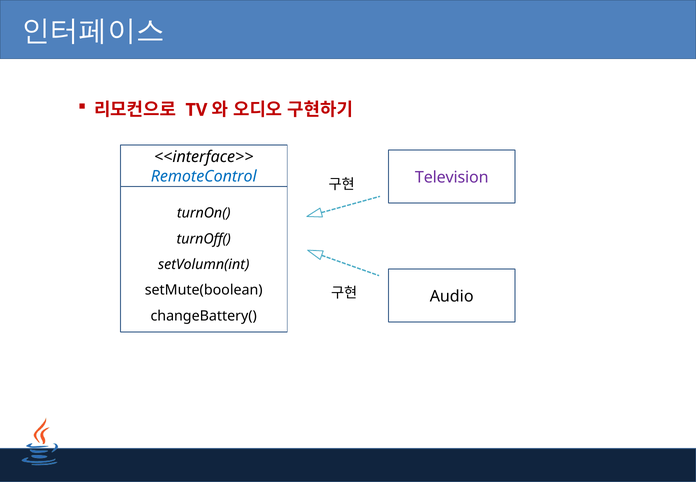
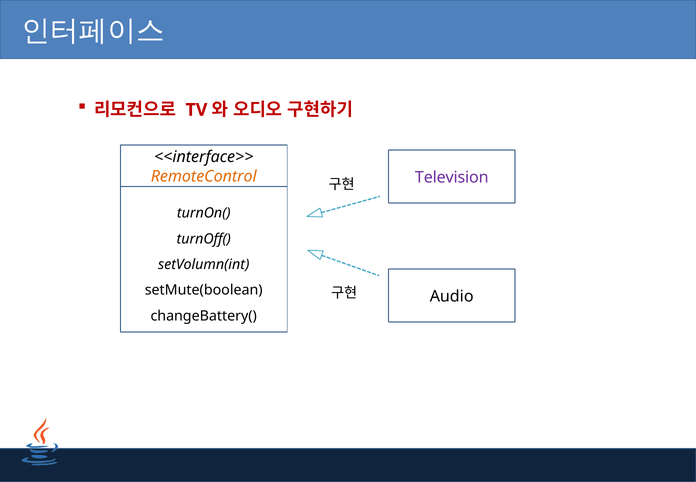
RemoteControl colour: blue -> orange (204, 176)
